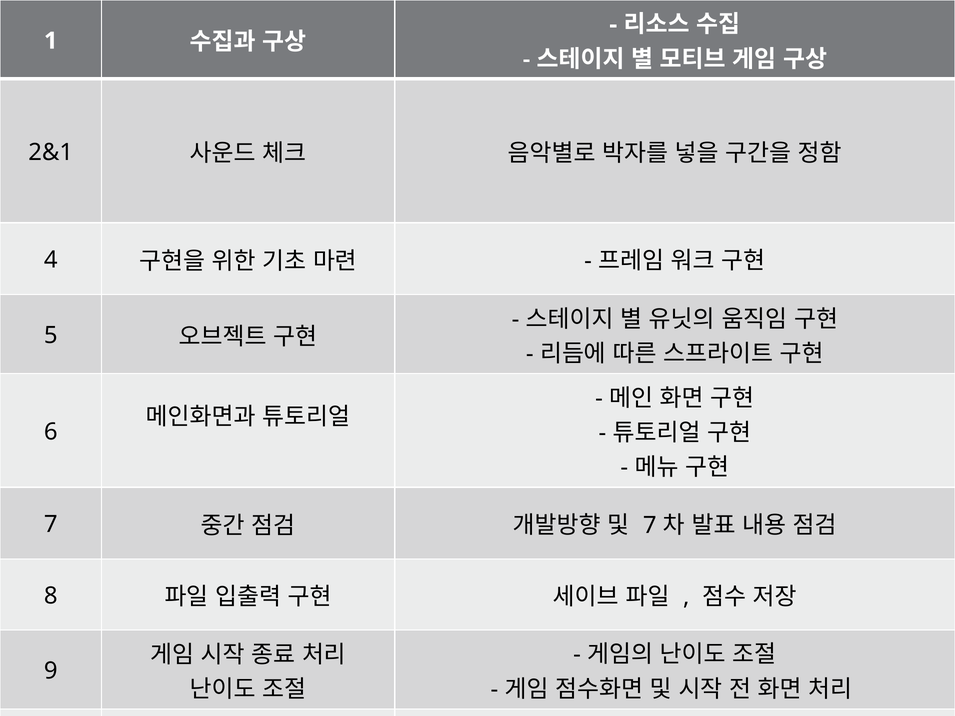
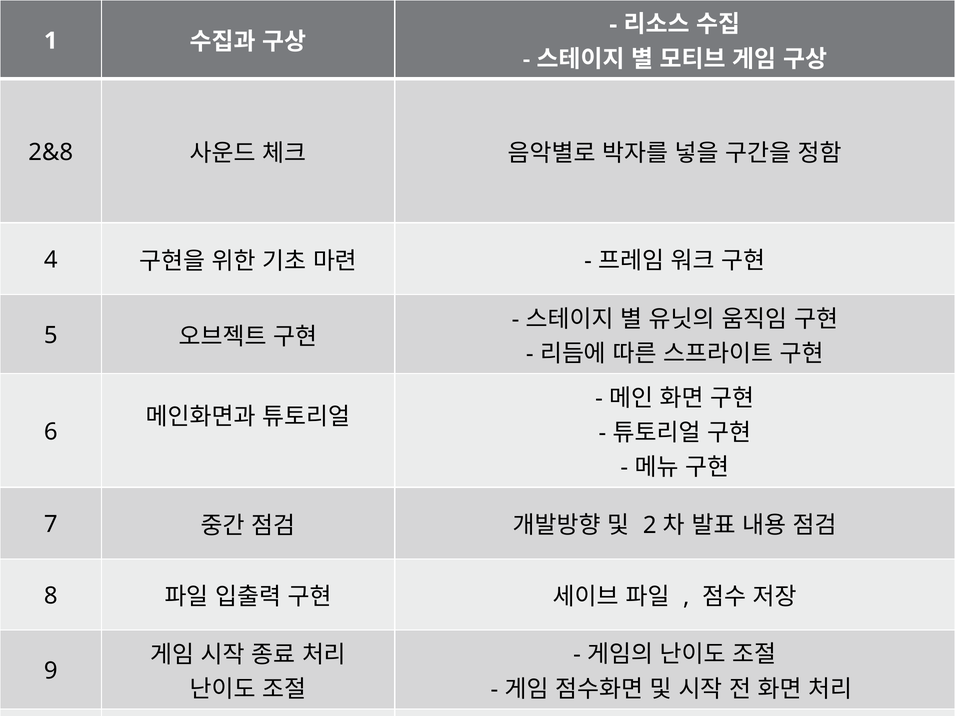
2&1: 2&1 -> 2&8 (51, 152)
7: 7 -> 2 (650, 526)
